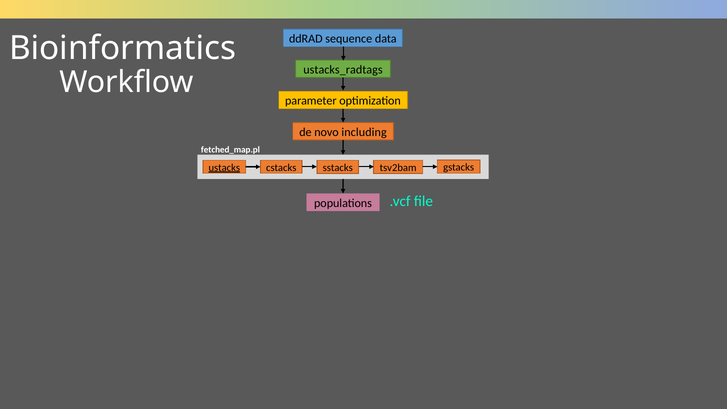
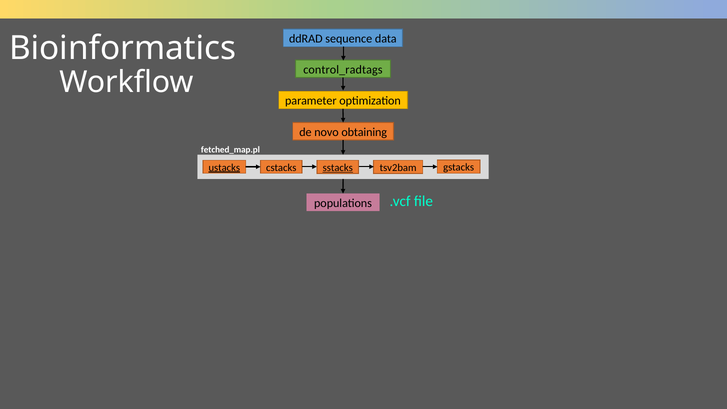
ustacks_radtags: ustacks_radtags -> control_radtags (343, 70)
including: including -> obtaining (364, 132)
sstacks underline: none -> present (338, 168)
